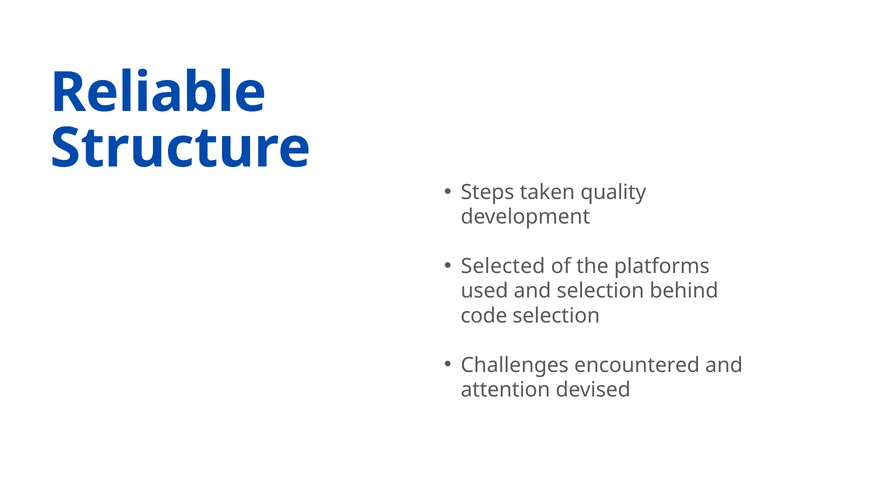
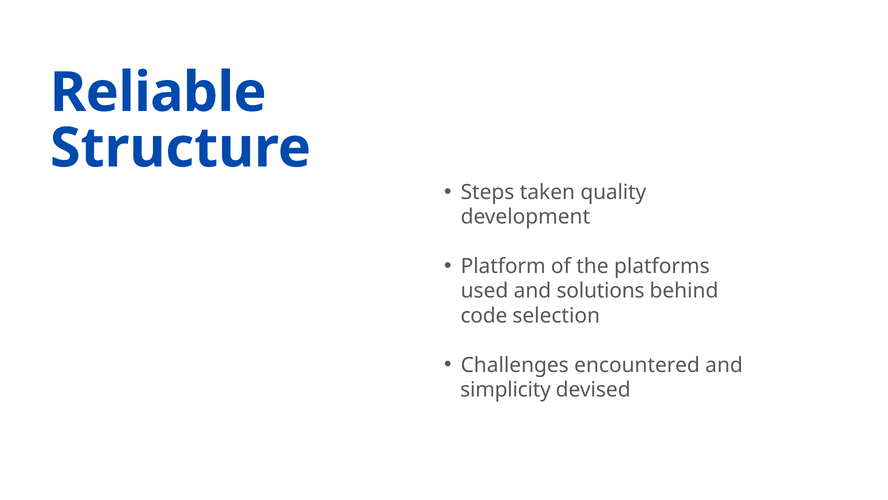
Selected: Selected -> Platform (503, 266)
and selection: selection -> solutions (601, 291)
attention: attention -> simplicity (506, 389)
